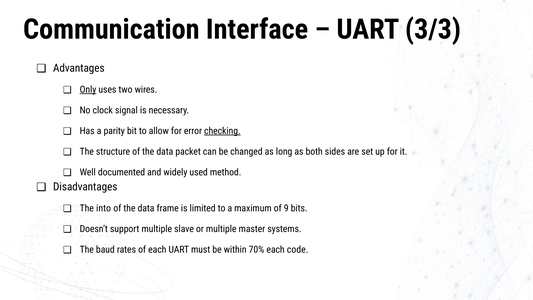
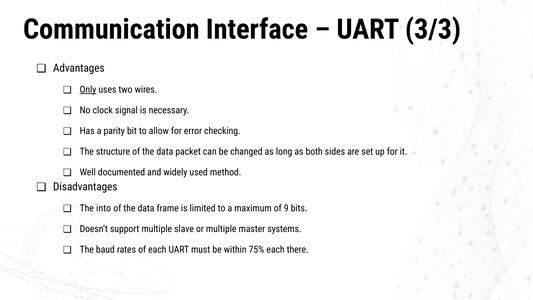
checking underline: present -> none (222, 131)
70%: 70% -> 75% (257, 249)
code: code -> there (298, 249)
